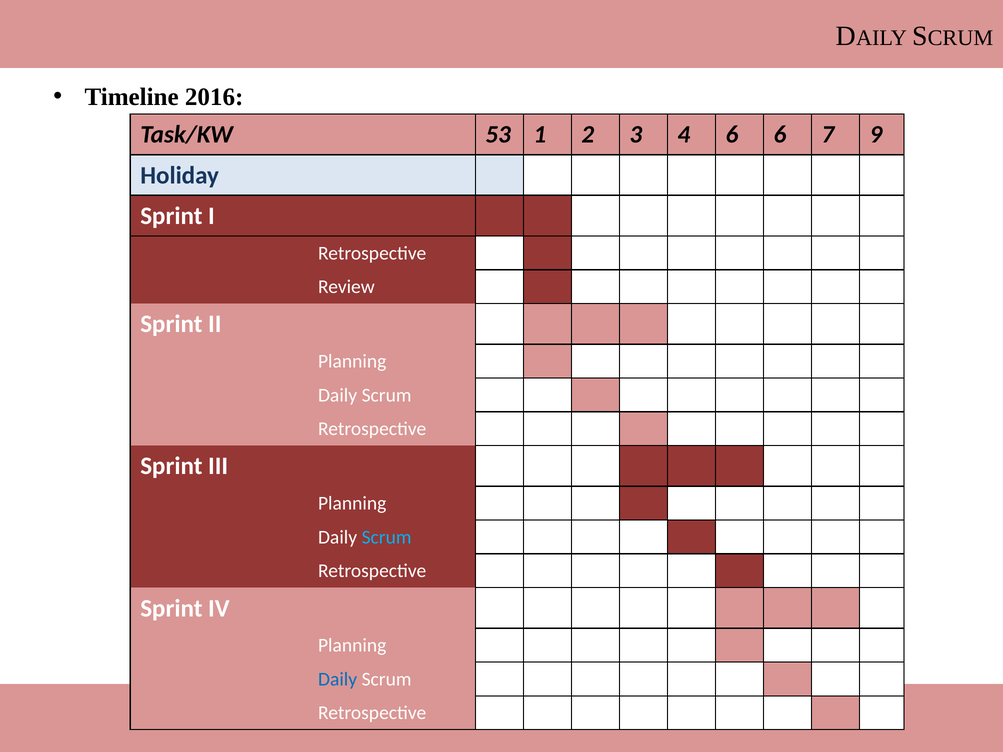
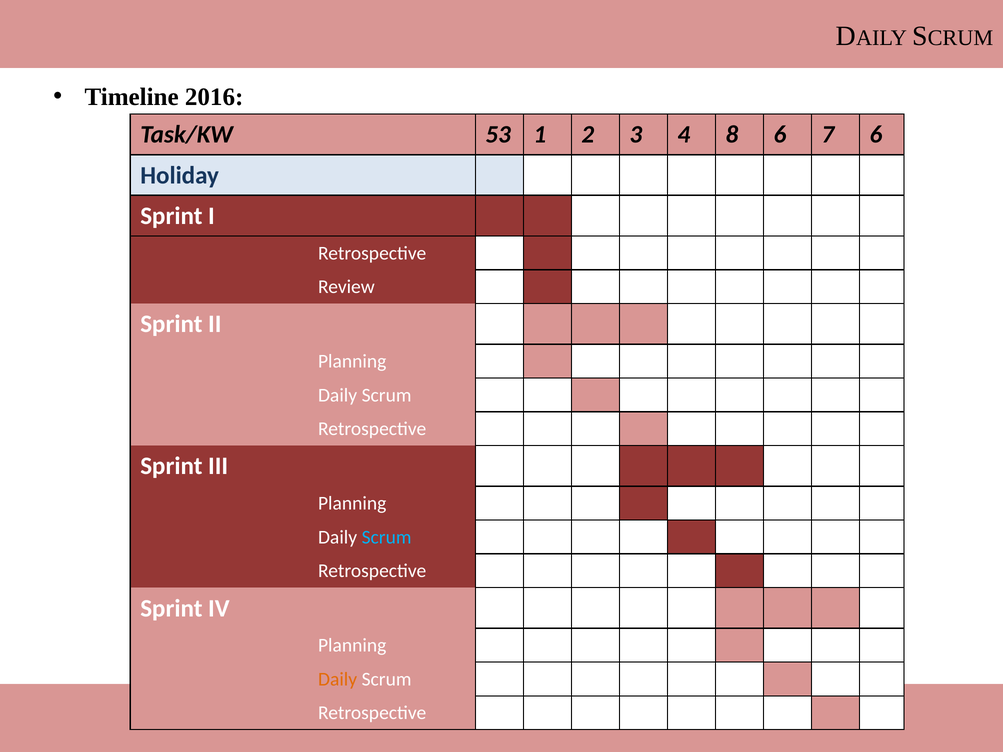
4 6: 6 -> 8 (732, 135)
7 9: 9 -> 6 (876, 135)
Daily colour: blue -> orange (338, 679)
